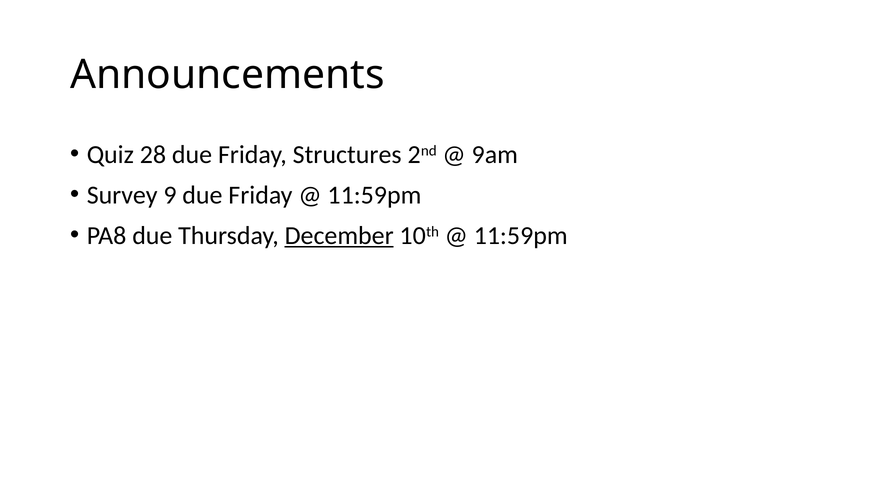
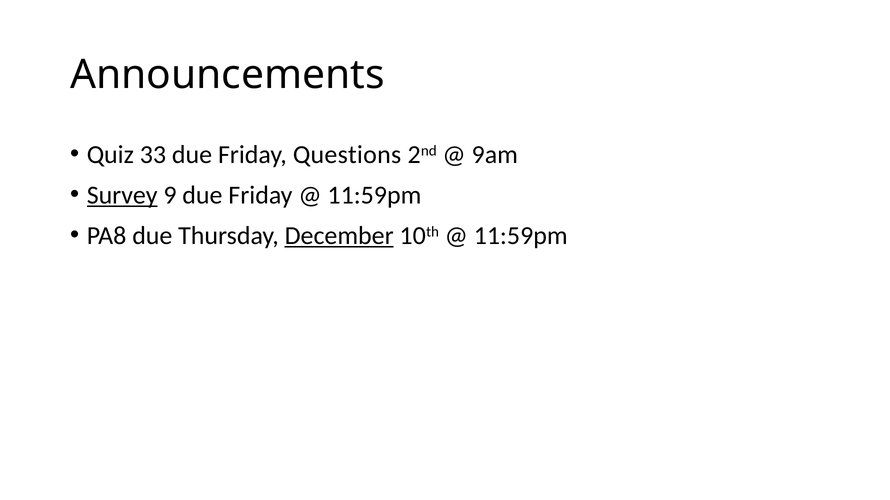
28: 28 -> 33 (153, 155)
Structures: Structures -> Questions (347, 155)
Survey underline: none -> present (122, 196)
